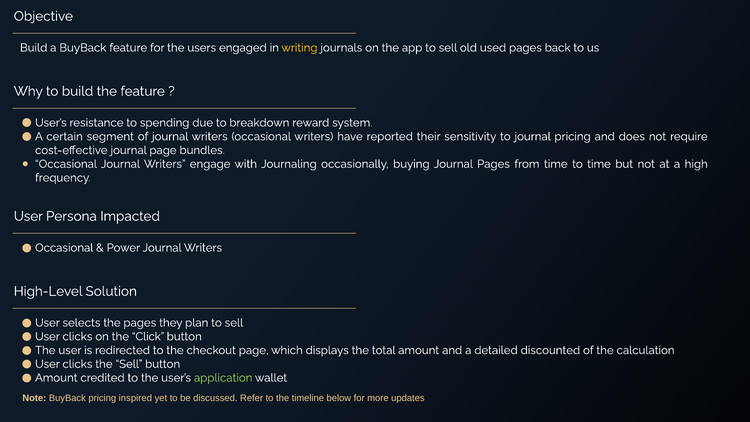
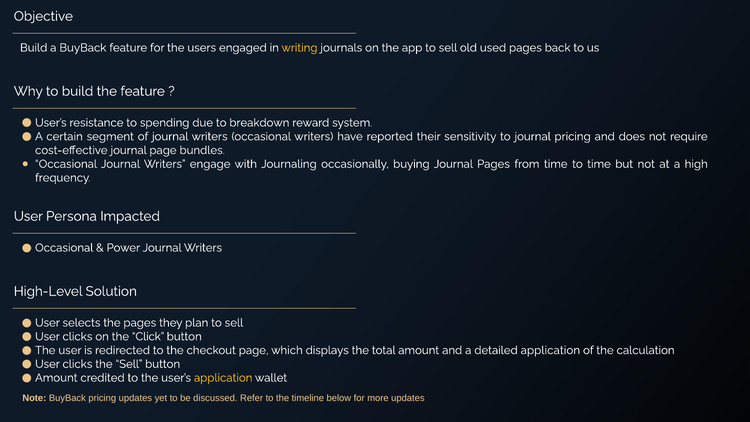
detailed discounted: discounted -> application (550, 350)
application colour: light green -> yellow (223, 378)
pricing inspired: inspired -> updates (135, 398)
